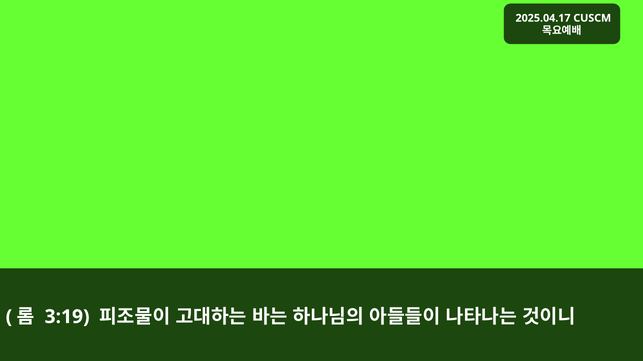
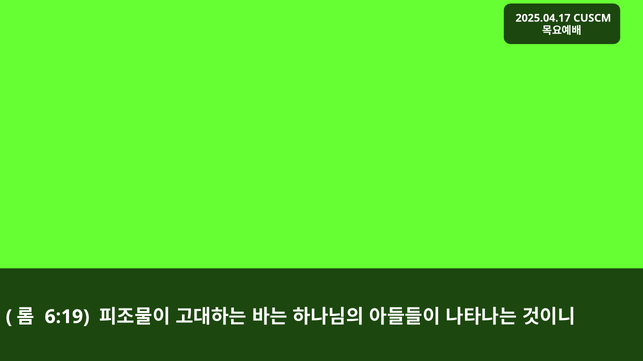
3:19: 3:19 -> 6:19 (67, 317)
